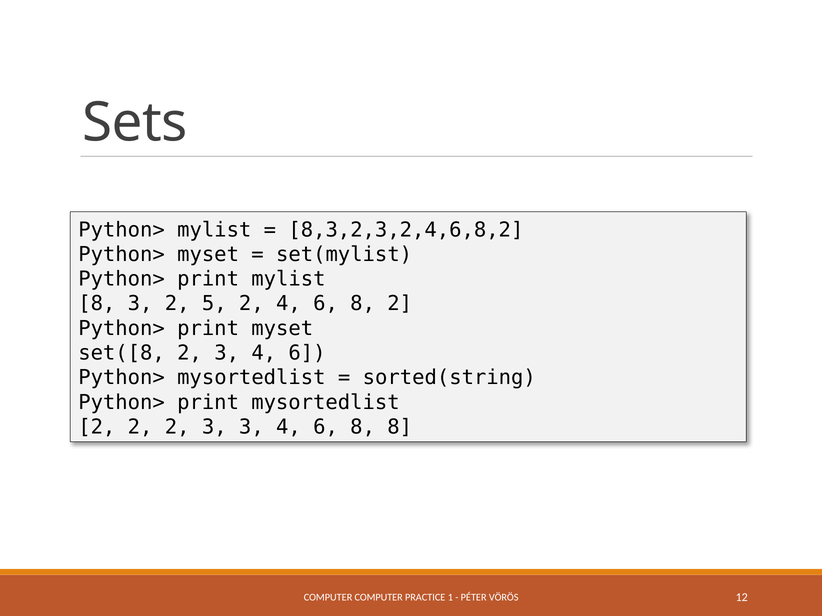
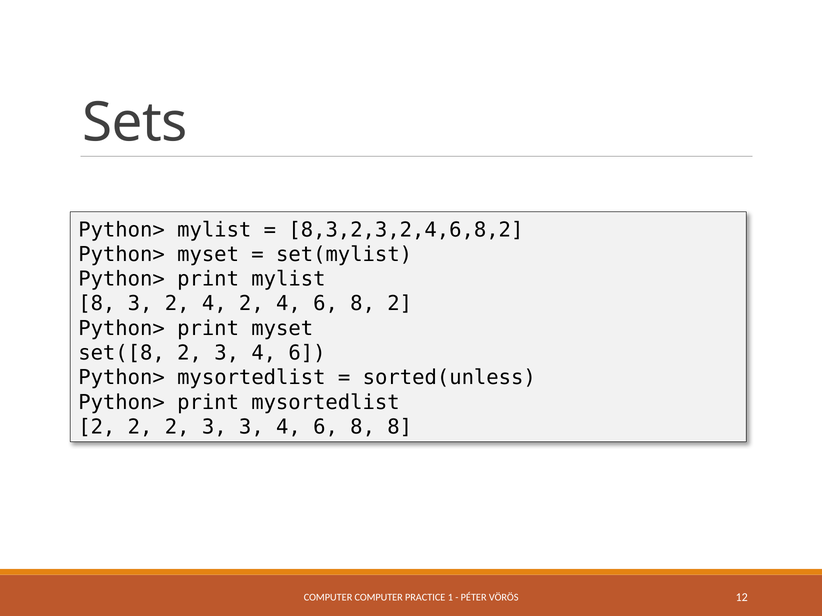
3 2 5: 5 -> 4 (214, 304)
sorted(string: sorted(string -> sorted(unless (449, 378)
